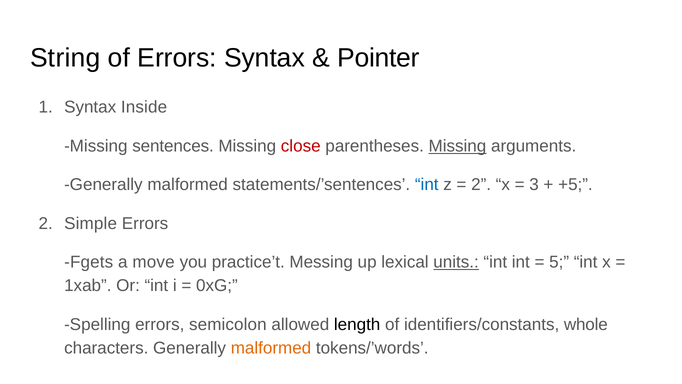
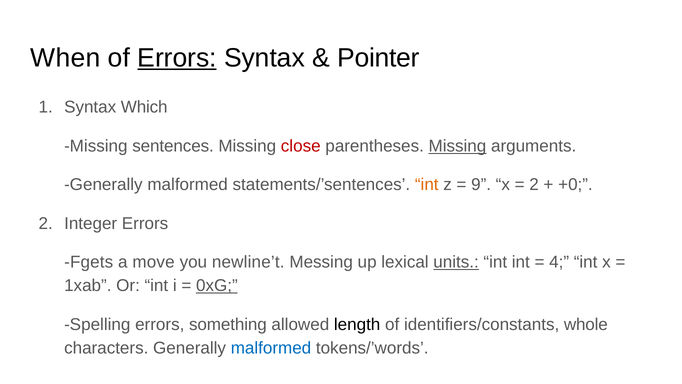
String: String -> When (65, 58)
Errors underline: none -> present (177, 58)
Inside: Inside -> Which (144, 107)
int colour: blue -> orange (427, 185)
2: 2 -> 9 (481, 185)
3: 3 -> 2 (534, 185)
+5: +5 -> +0 (575, 185)
Simple: Simple -> Integer (91, 223)
practice’t: practice’t -> newline’t (248, 262)
5: 5 -> 4 (559, 262)
0xG underline: none -> present (217, 285)
semicolon: semicolon -> something (228, 324)
malformed colour: orange -> blue (271, 348)
